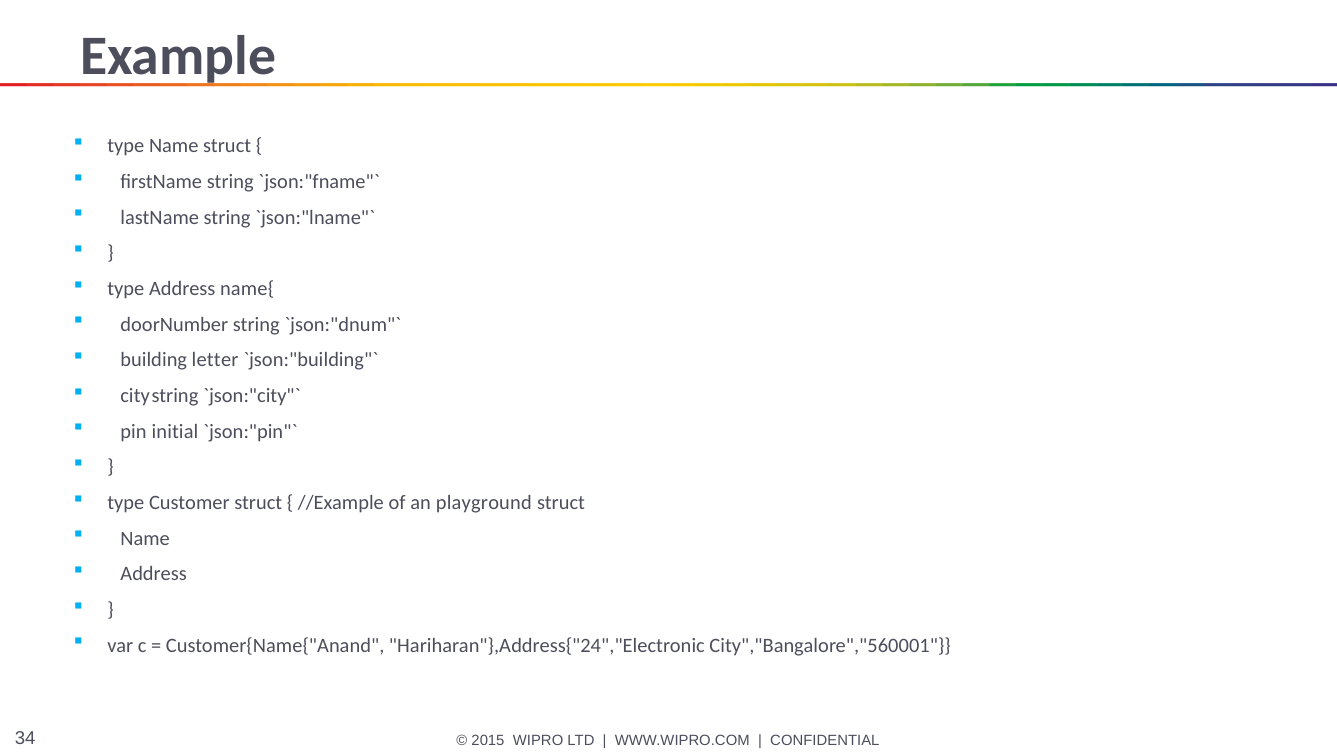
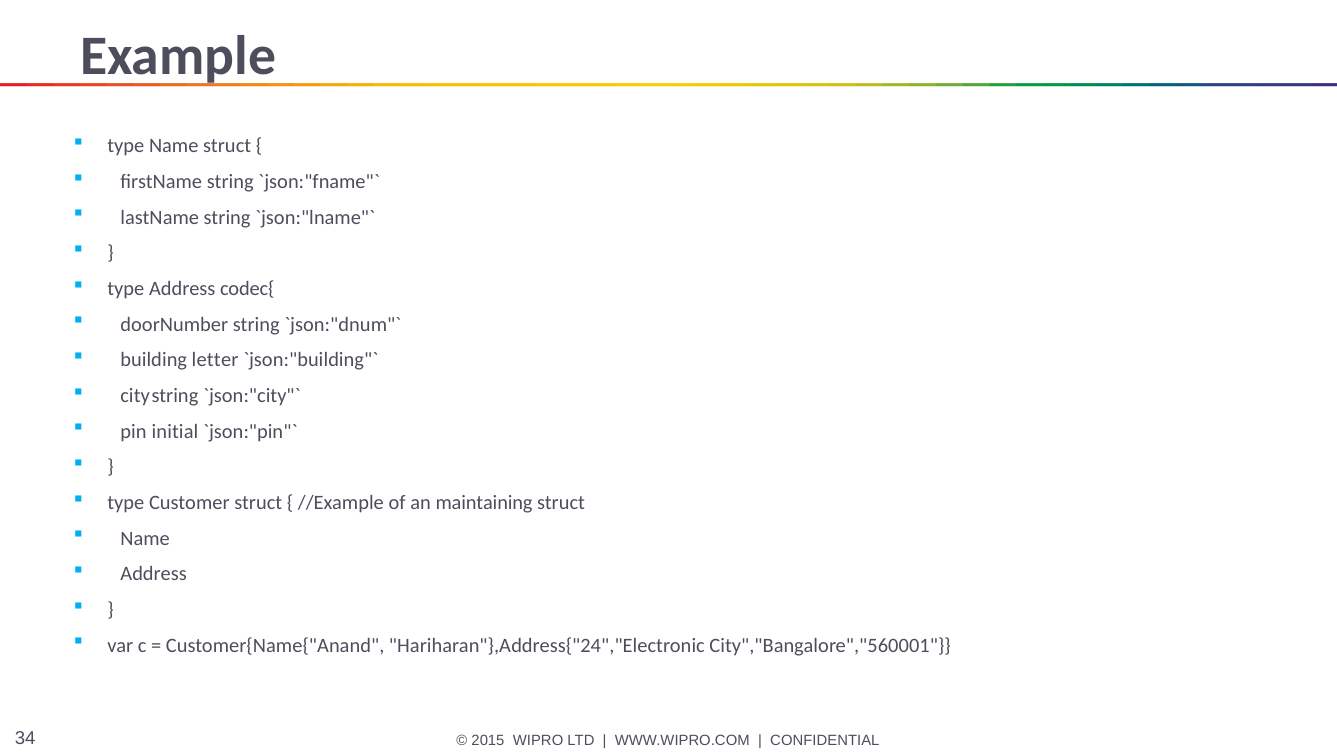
name{: name{ -> codec{ (247, 289)
playground: playground -> maintaining (484, 503)
